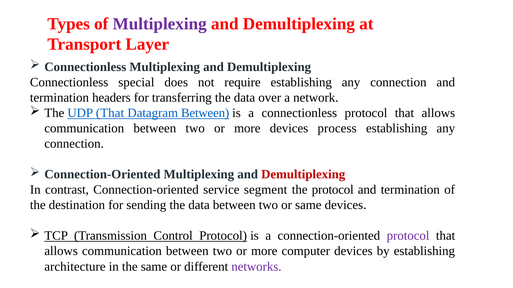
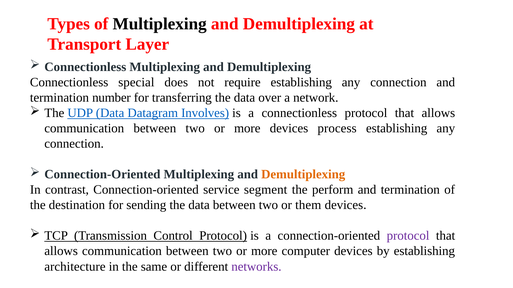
Multiplexing colour: purple -> black (160, 24)
headers: headers -> number (111, 98)
UDP That: That -> Data (110, 113)
Datagram Between: Between -> Involves (205, 113)
Demultiplexing colour: red -> orange (303, 175)
the protocol: protocol -> perform (333, 190)
or same: same -> them (308, 205)
